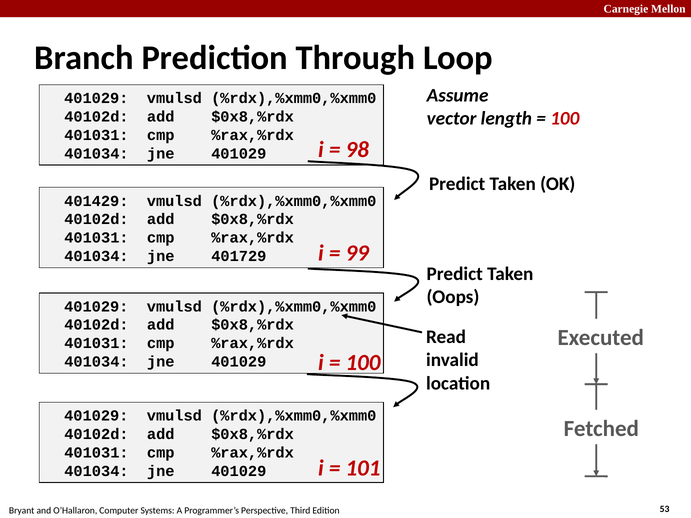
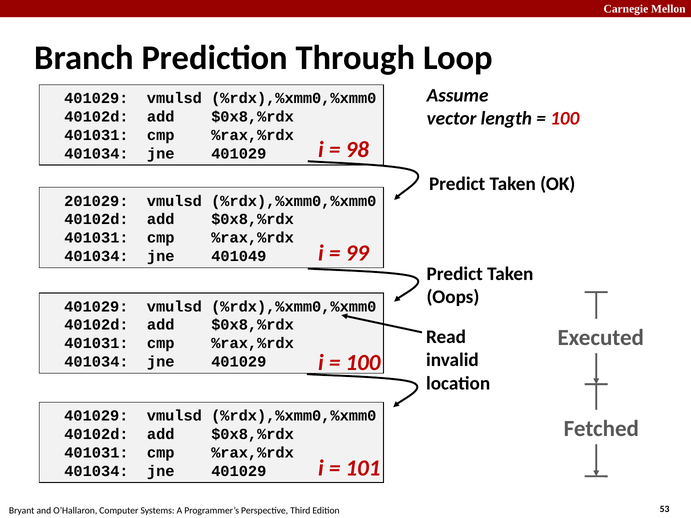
401429: 401429 -> 201029 (96, 201)
401729: 401729 -> 401049 (239, 256)
